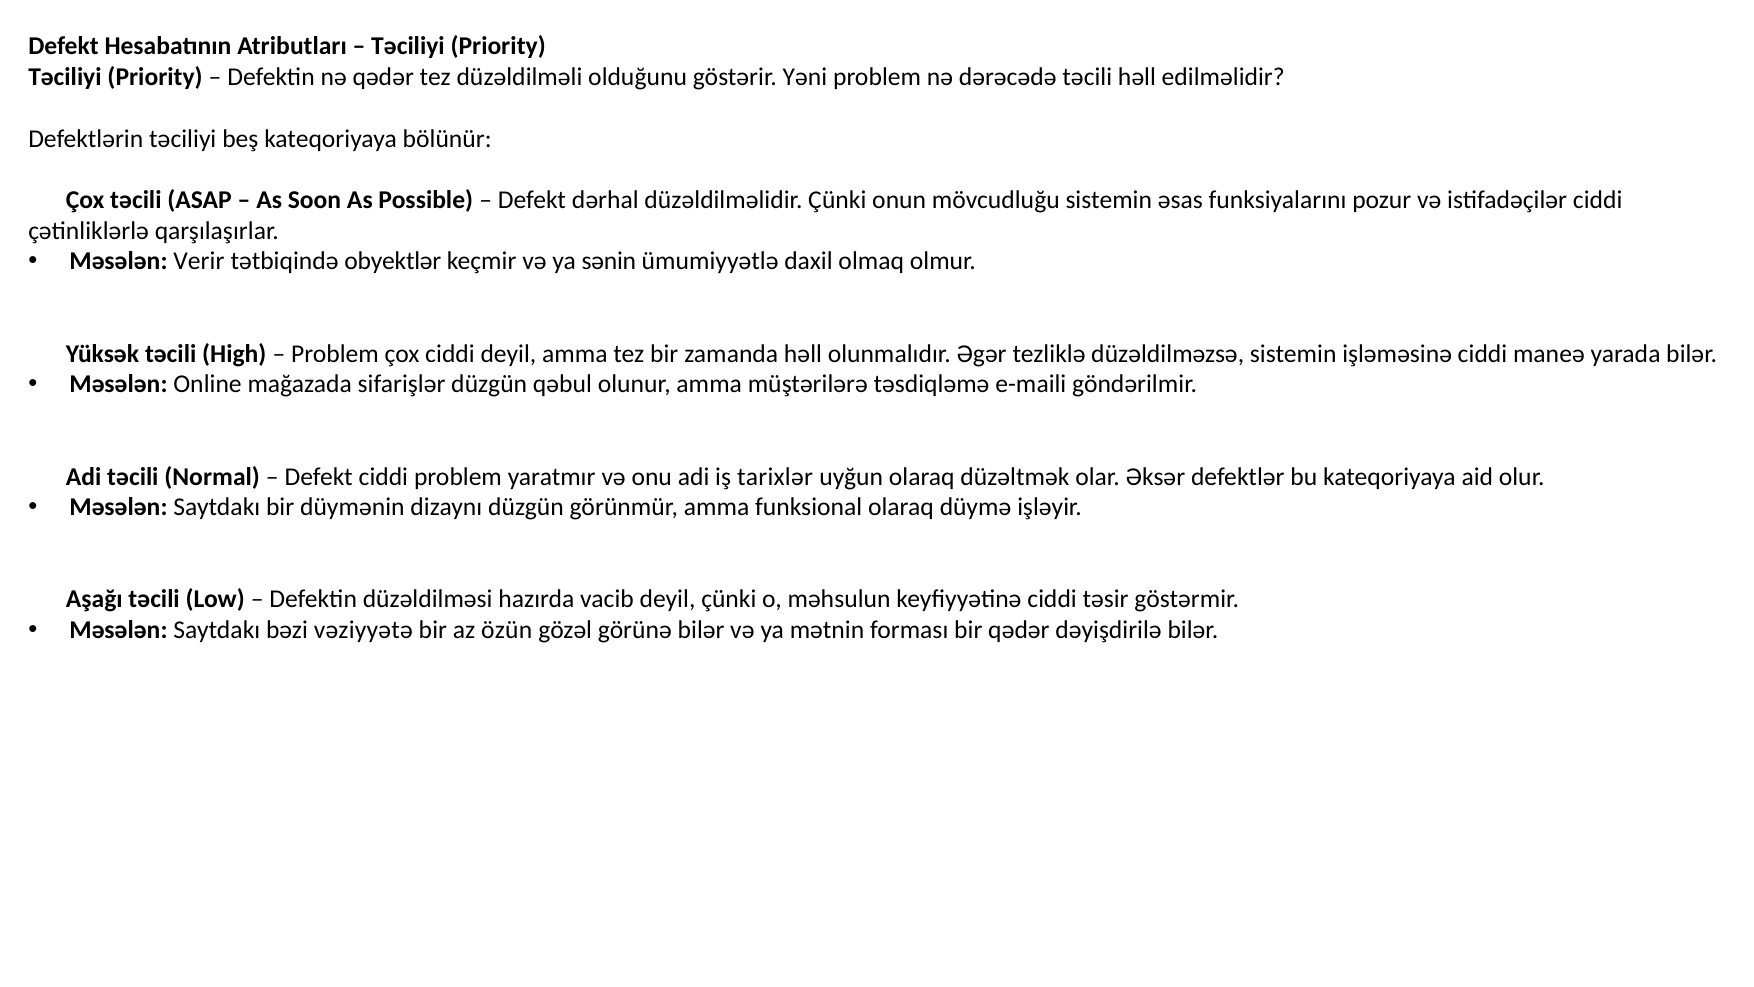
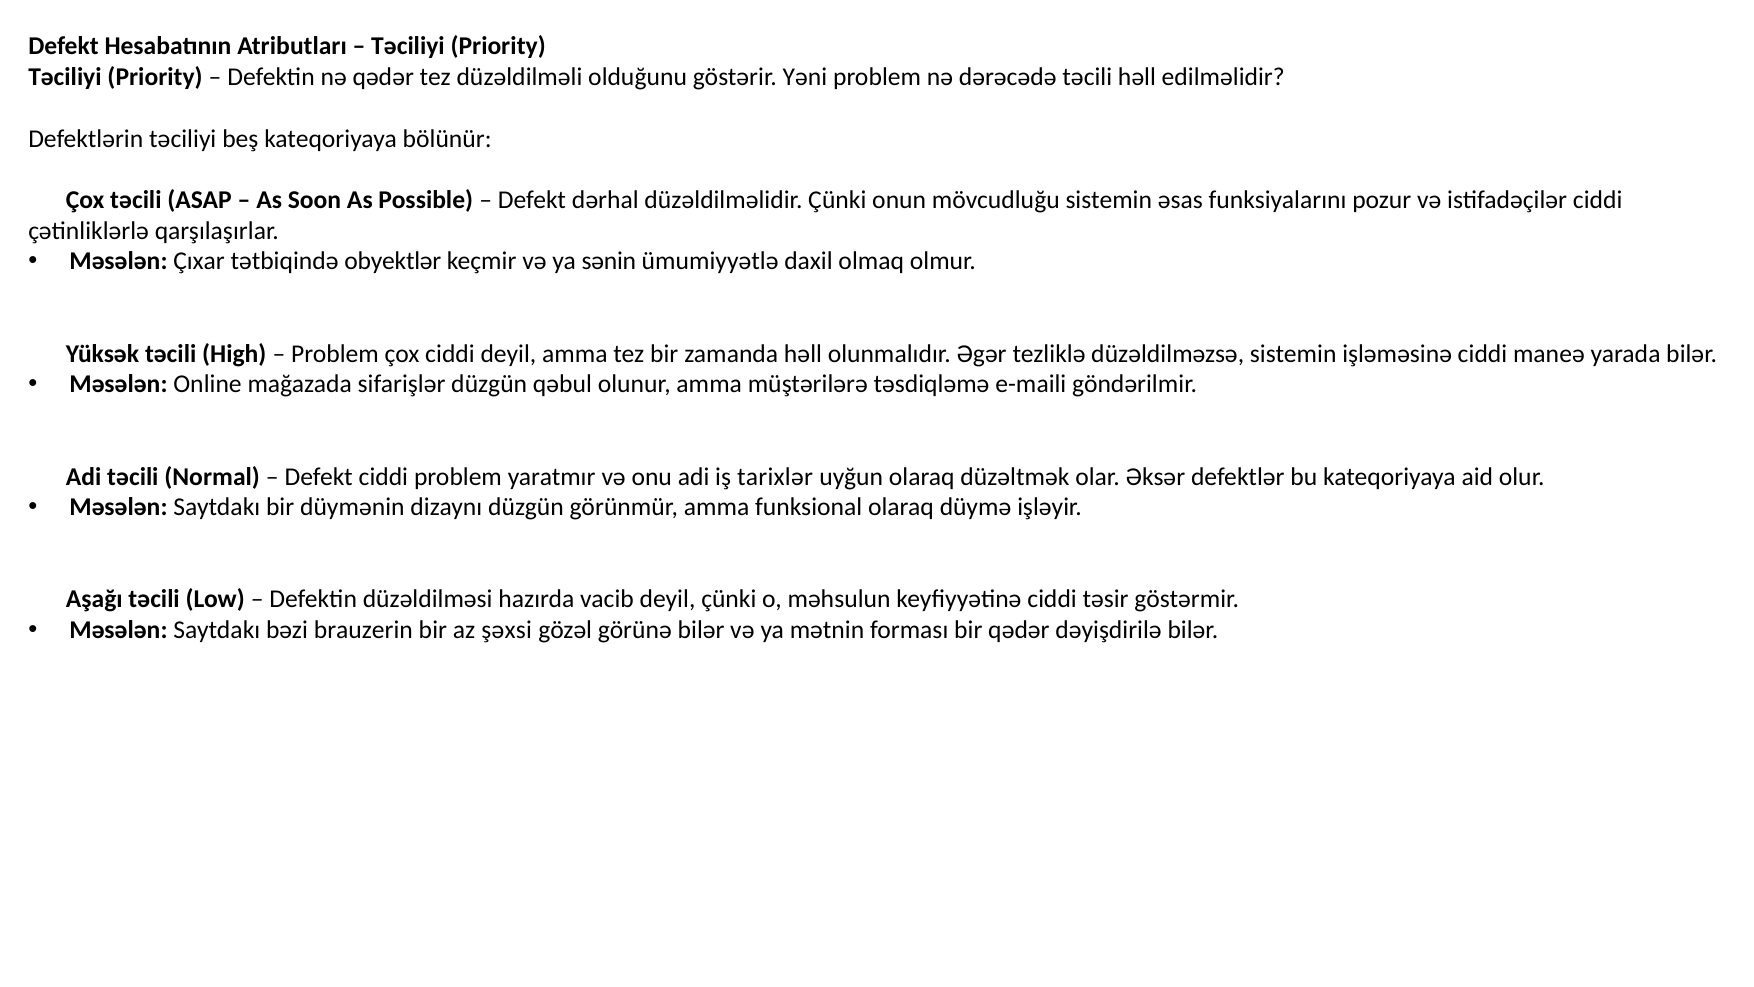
Verir: Verir -> Çıxar (199, 261)
vəziyyətə: vəziyyətə -> brauzerin (363, 630)
özün: özün -> şəxsi (507, 630)
